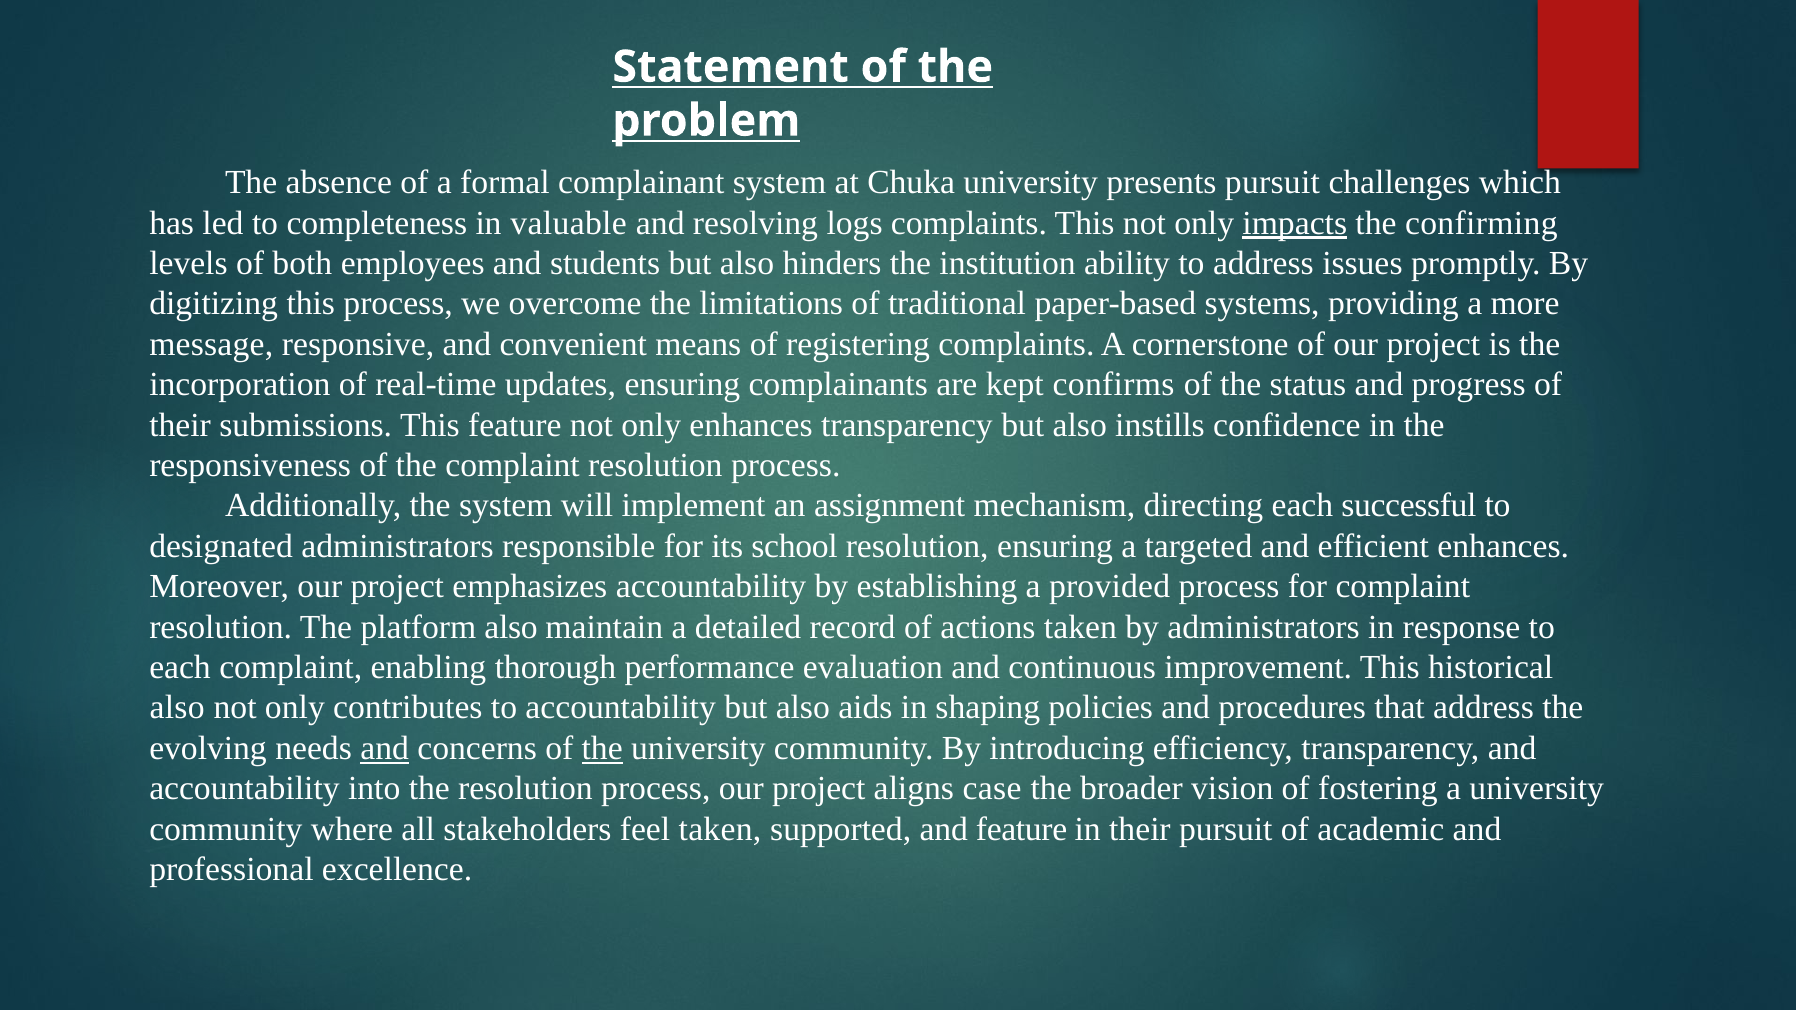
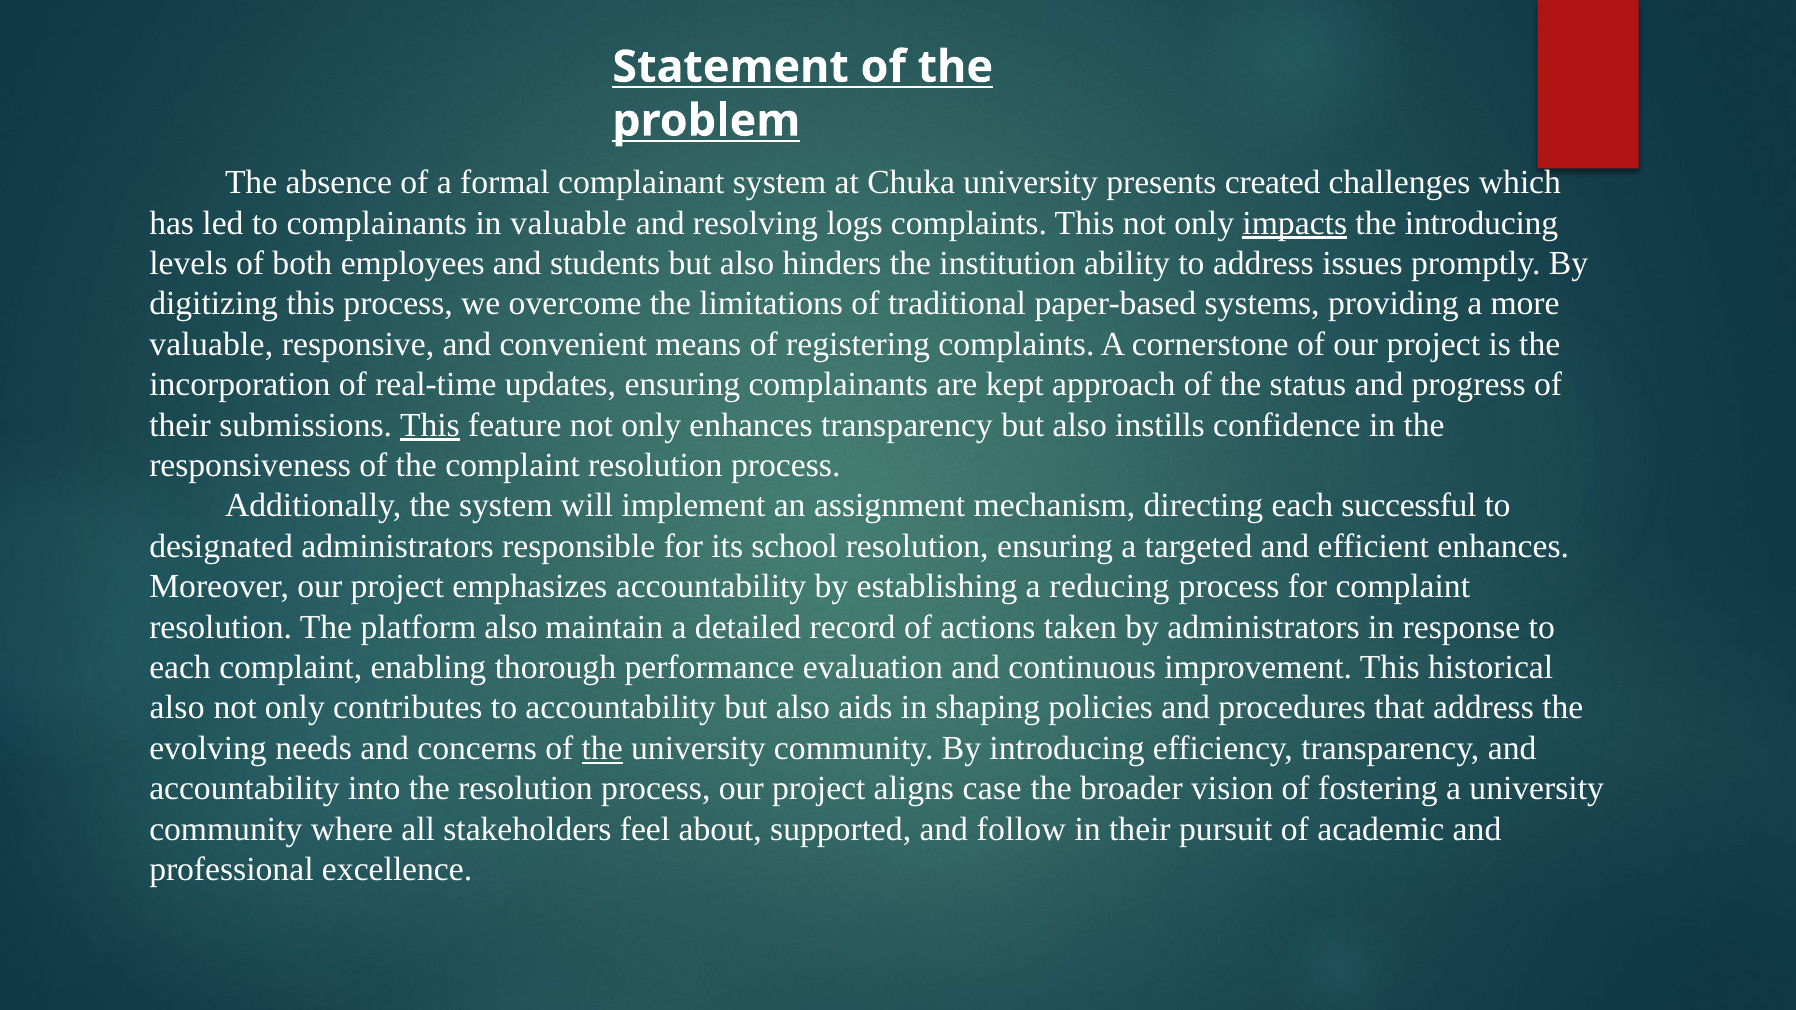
presents pursuit: pursuit -> created (1273, 183)
to completeness: completeness -> complainants (377, 223)
the confirming: confirming -> introducing (1482, 223)
message: message -> valuable (211, 344)
confirms: confirms -> approach (1114, 385)
This underline: none -> present (430, 425)
provided: provided -> reducing (1110, 587)
and underline: present -> none (385, 748)
feel taken: taken -> about (720, 829)
and feature: feature -> follow (1021, 829)
